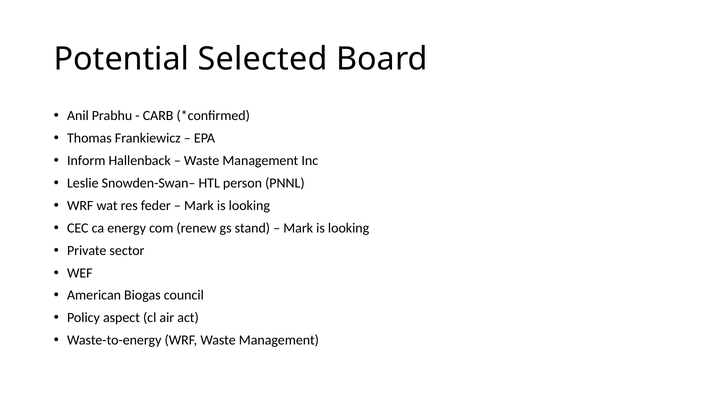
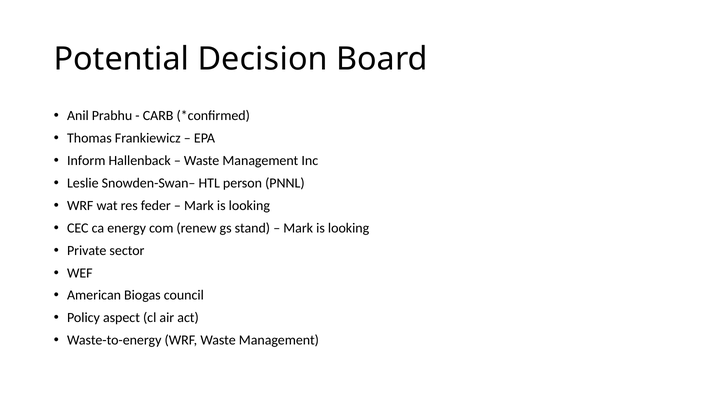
Potential Selected: Selected -> Decision (263, 59)
